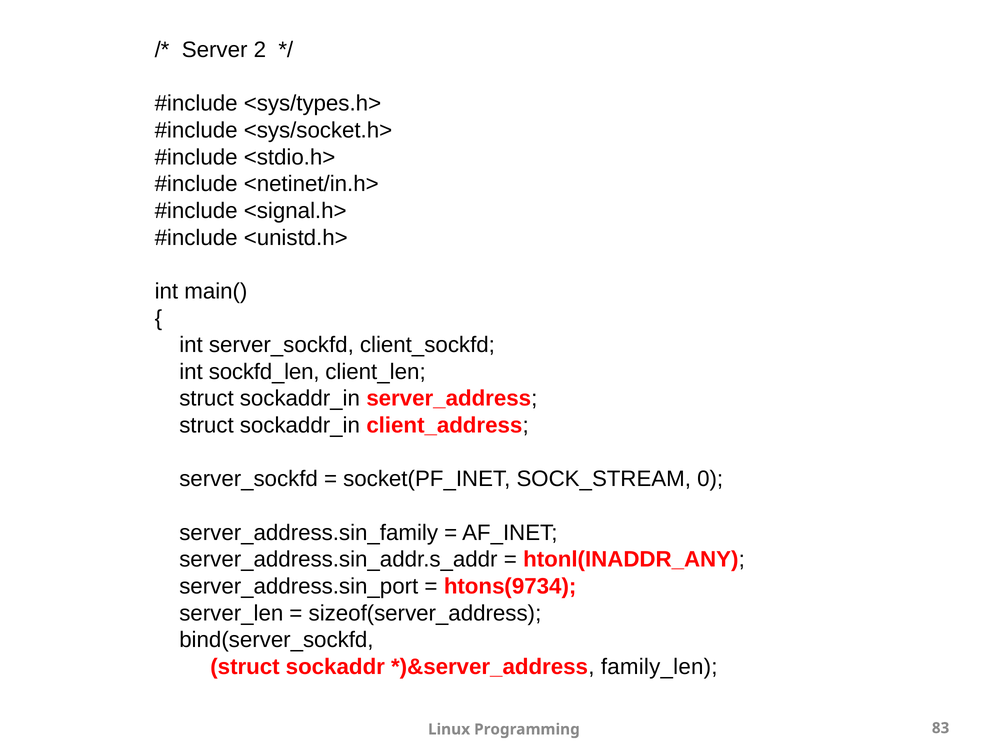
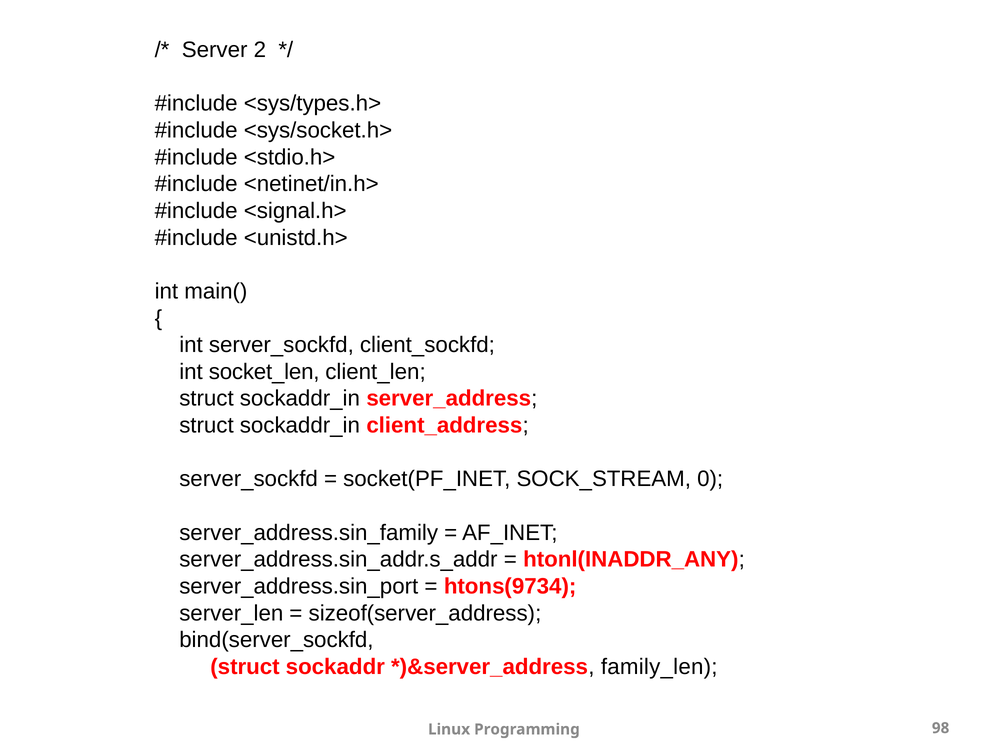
sockfd_len: sockfd_len -> socket_len (264, 372)
83: 83 -> 98 (941, 728)
